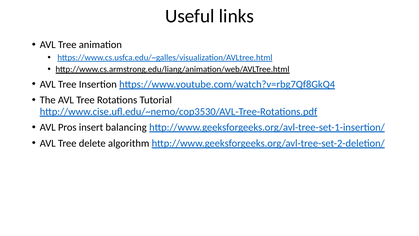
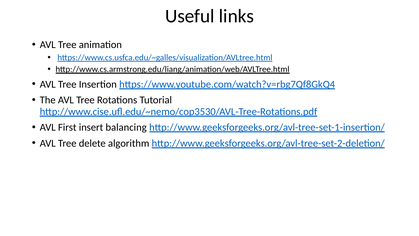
Pros: Pros -> First (67, 127)
